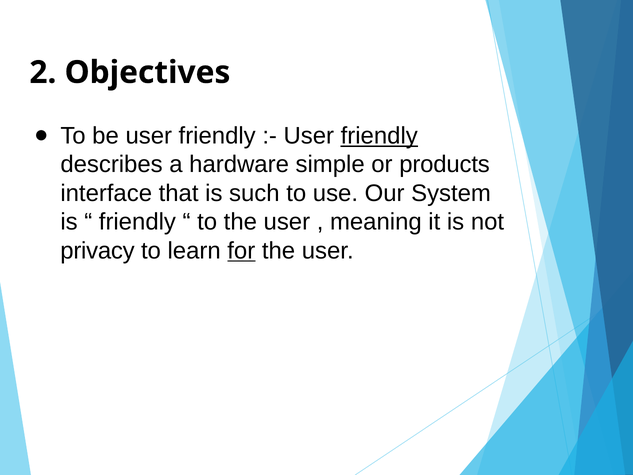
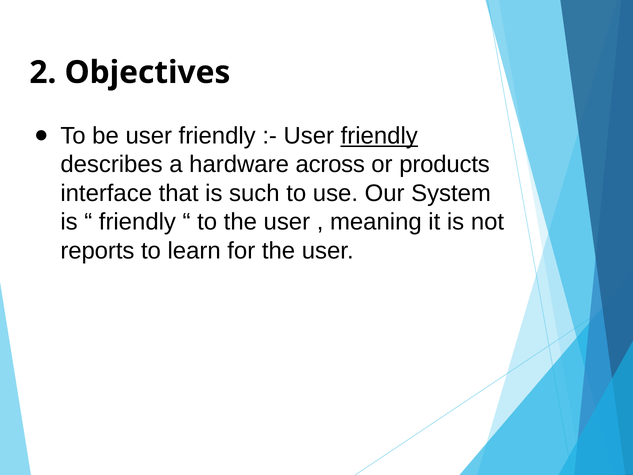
simple: simple -> across (330, 164)
privacy: privacy -> reports (97, 251)
for underline: present -> none (241, 251)
